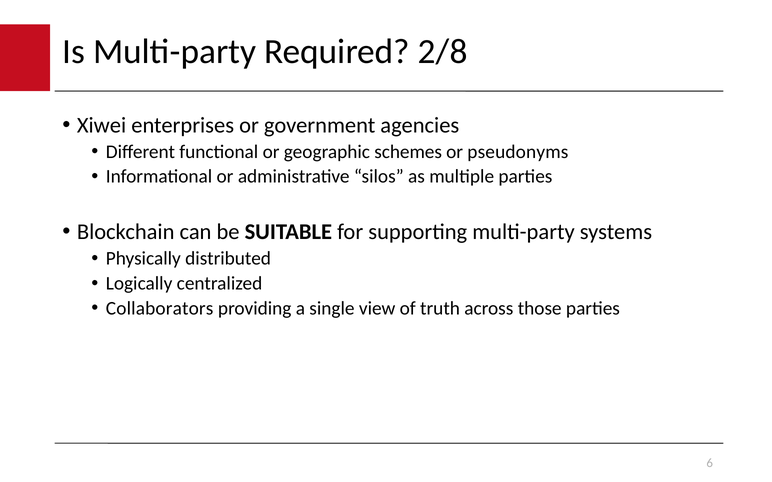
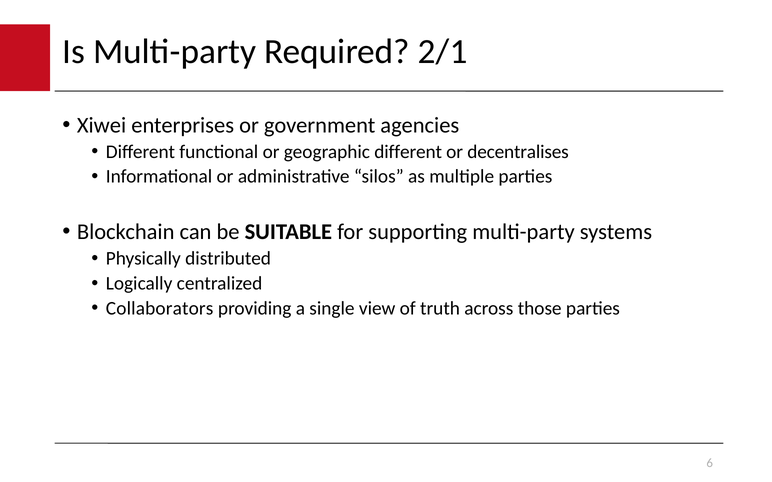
2/8: 2/8 -> 2/1 (443, 51)
geographic schemes: schemes -> different (408, 152)
pseudonyms: pseudonyms -> decentralises (518, 152)
